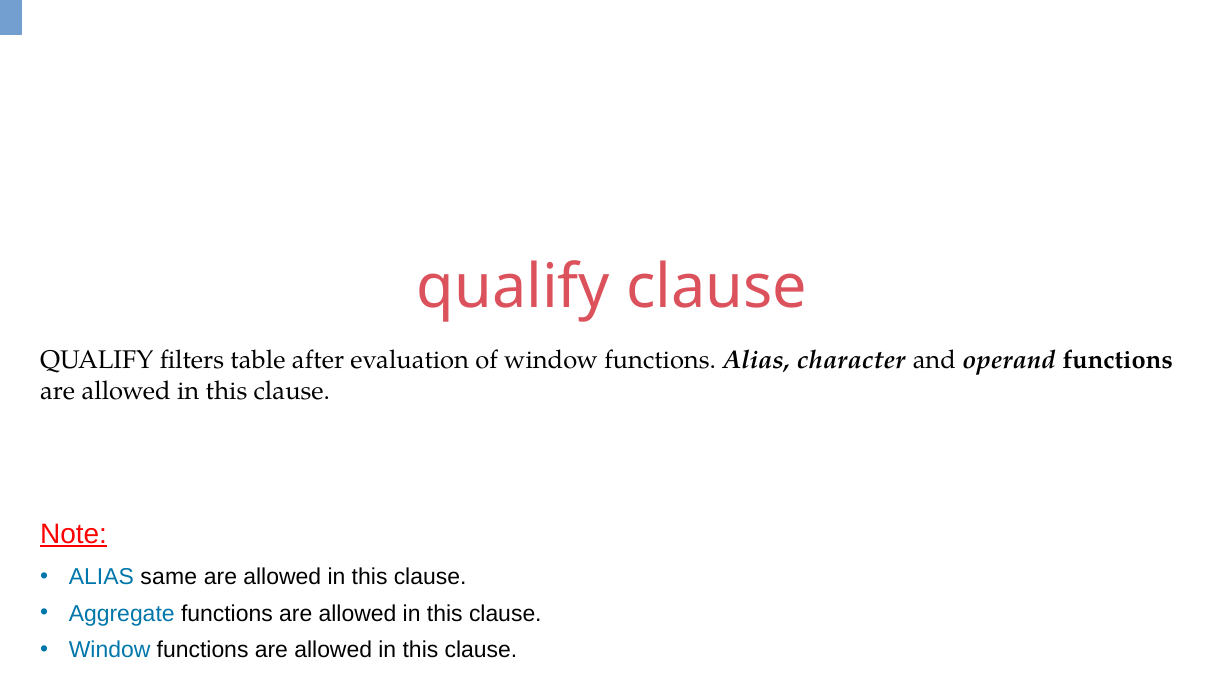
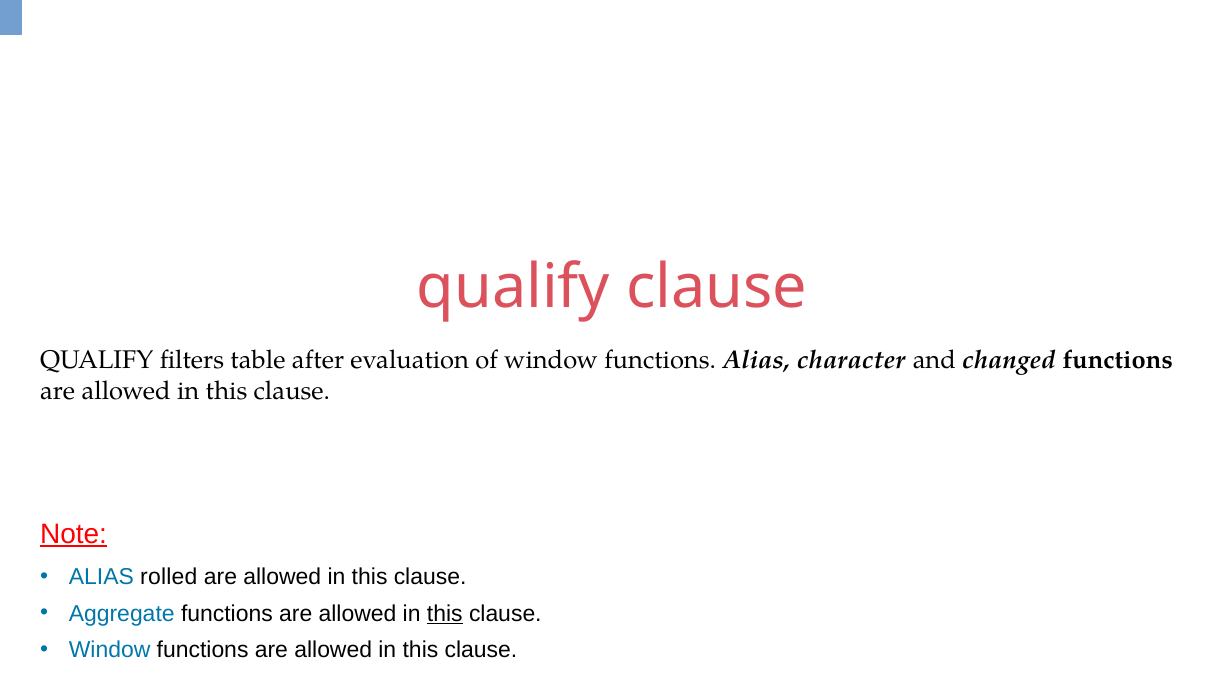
operand: operand -> changed (1009, 360)
same: same -> rolled (169, 576)
this underline: none -> present (445, 613)
